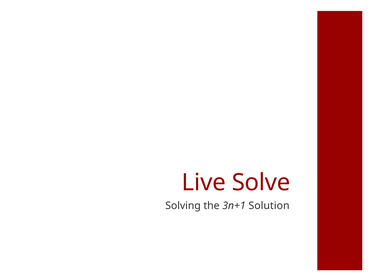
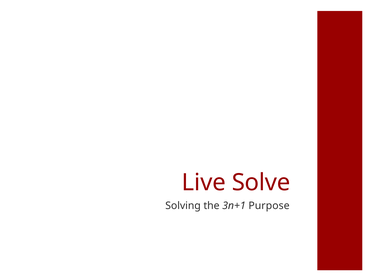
Solution: Solution -> Purpose (269, 206)
